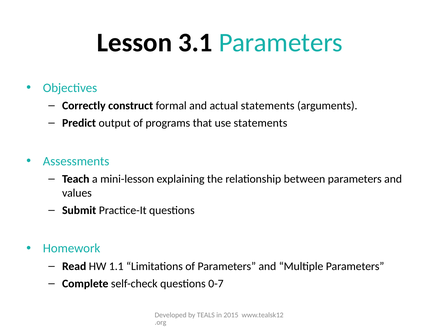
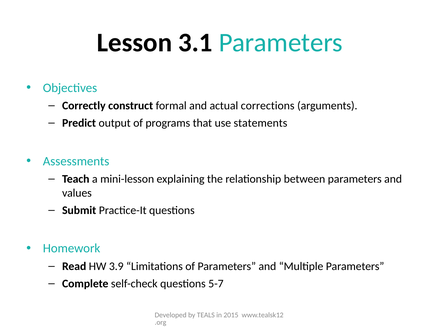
actual statements: statements -> corrections (268, 106)
1.1: 1.1 -> 3.9 (116, 266)
0-7: 0-7 -> 5-7 (216, 284)
